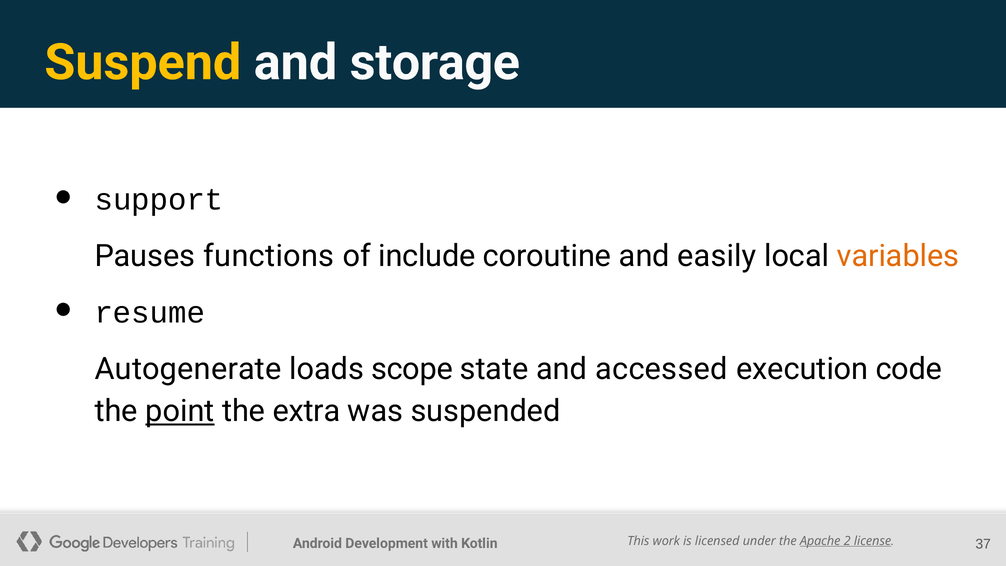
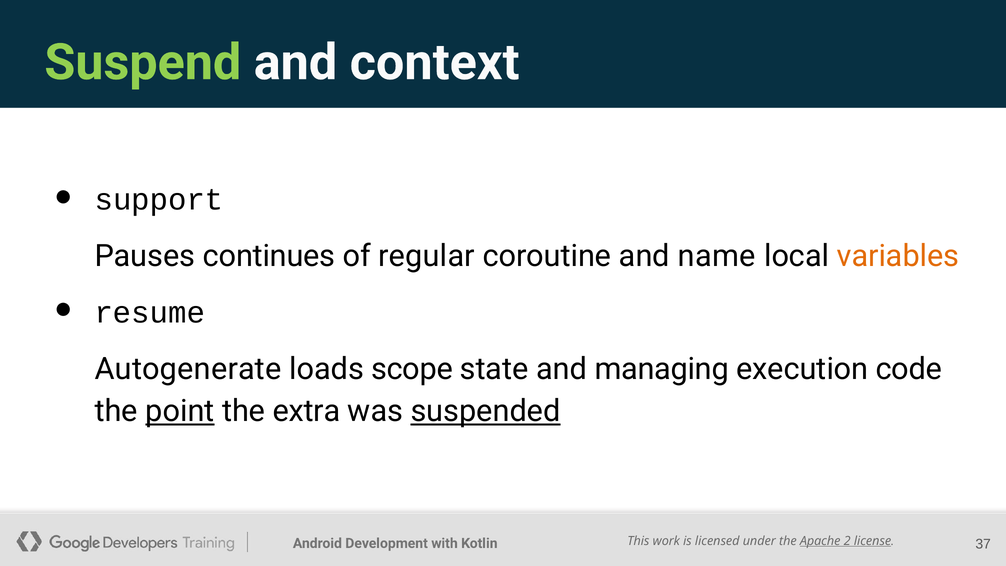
Suspend colour: yellow -> light green (143, 63)
storage: storage -> context (435, 63)
functions: functions -> continues (269, 256)
include: include -> regular (427, 256)
easily: easily -> name (717, 256)
accessed: accessed -> managing (662, 369)
suspended underline: none -> present (486, 411)
